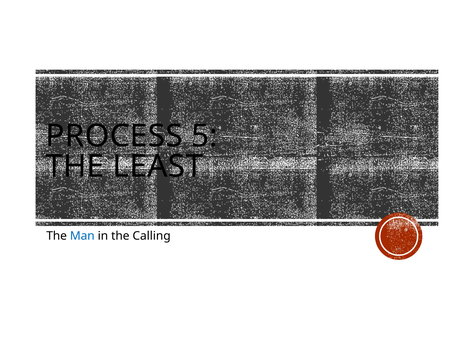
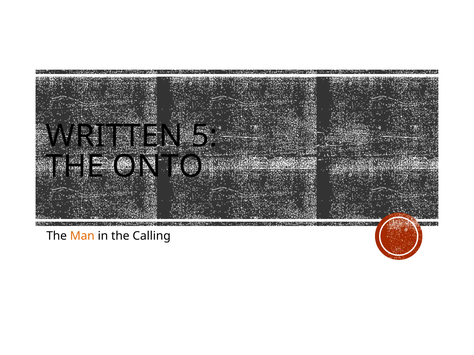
PROCESS: PROCESS -> WRITTEN (114, 136)
LEAST: LEAST -> ONTO (158, 167)
Man colour: blue -> orange (82, 236)
